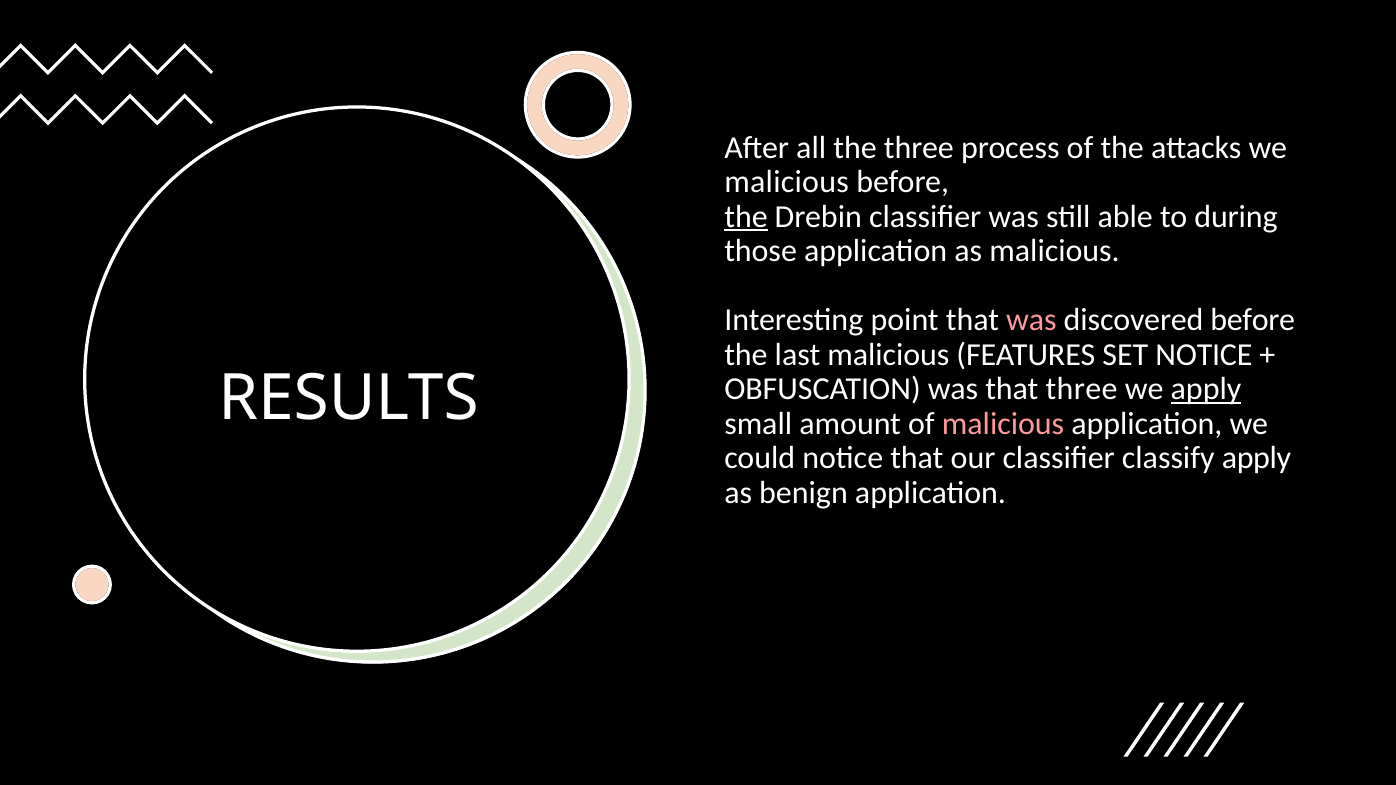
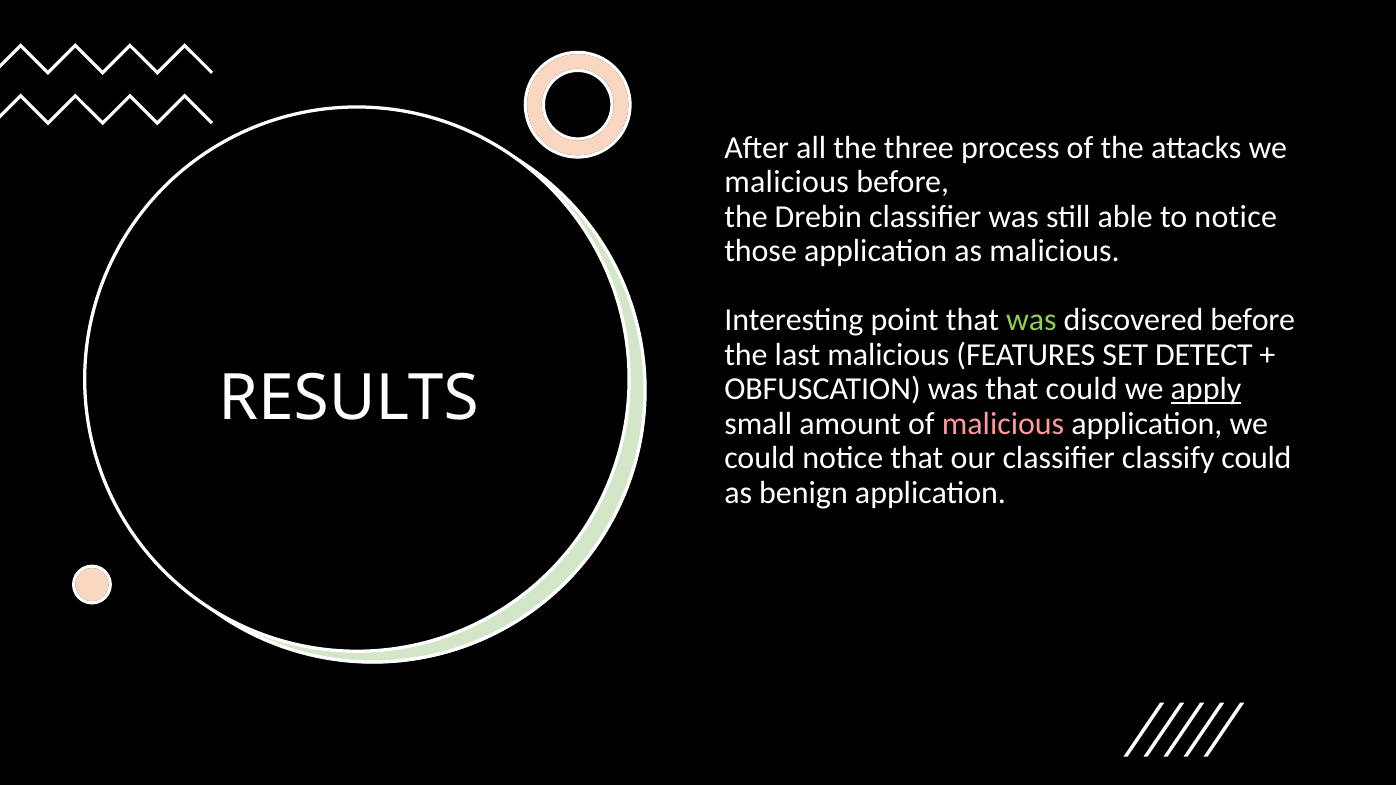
the underline: present -> none (746, 217)
to during: during -> notice (1236, 217)
was colour: pink -> light green (1031, 320)
SET NOTICE: NOTICE -> DETECT (1204, 355)
that three: three -> could (1082, 389)
classify apply: apply -> could (1256, 458)
